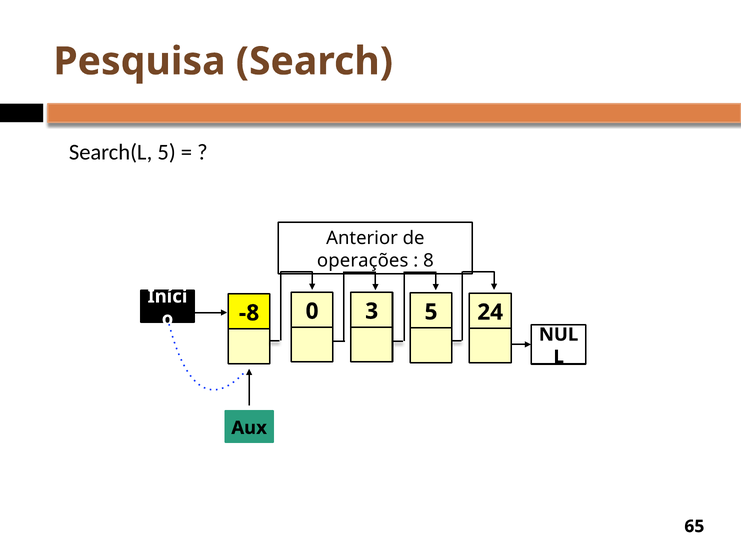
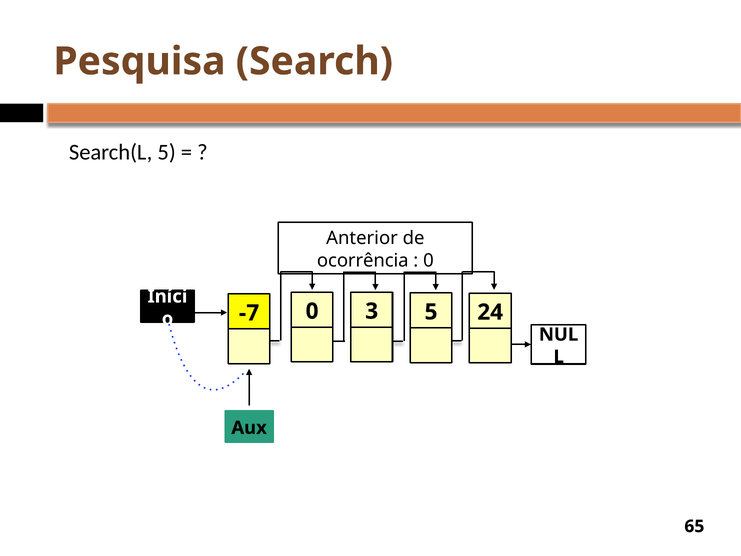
operações: operações -> ocorrência (363, 260)
8: 8 -> 0 (428, 260)
-8: -8 -> -7 (249, 313)
